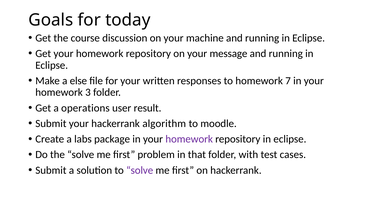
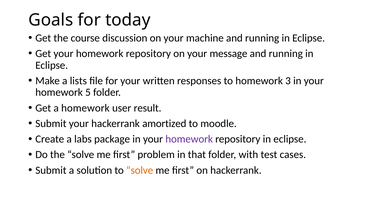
else: else -> lists (78, 81)
7: 7 -> 3 (288, 81)
3: 3 -> 5 (88, 93)
a operations: operations -> homework (85, 108)
algorithm: algorithm -> amortized (164, 124)
solve colour: purple -> orange (140, 170)
